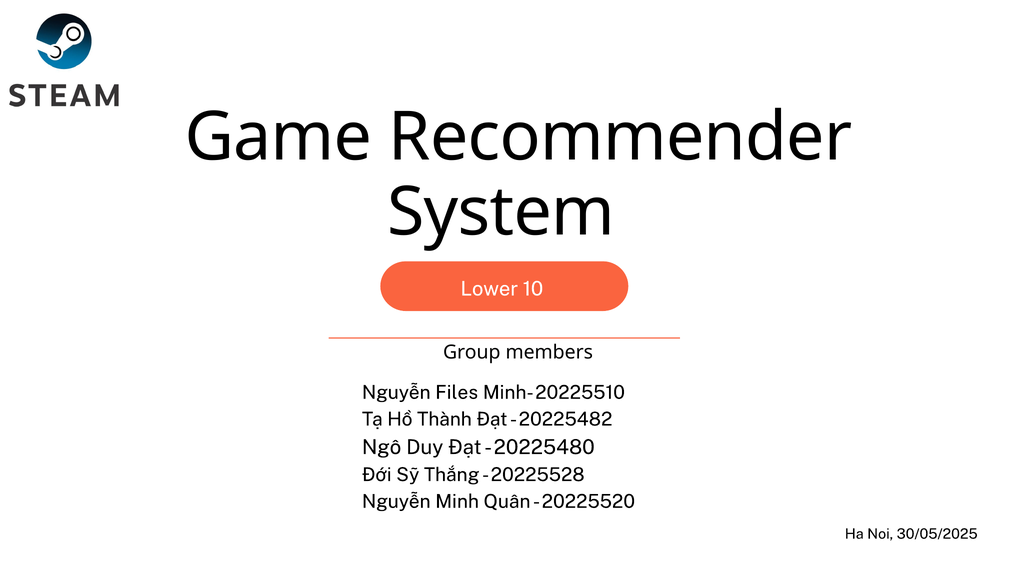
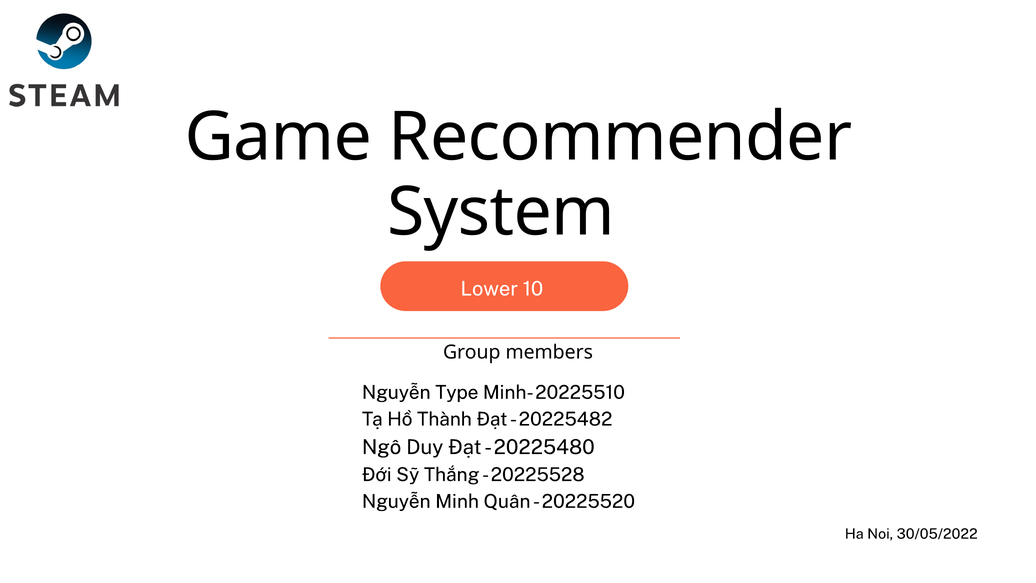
Files: Files -> Type (457, 392)
30/05/2025: 30/05/2025 -> 30/05/2022 (937, 534)
